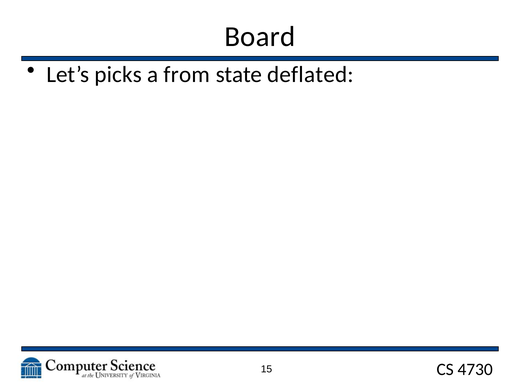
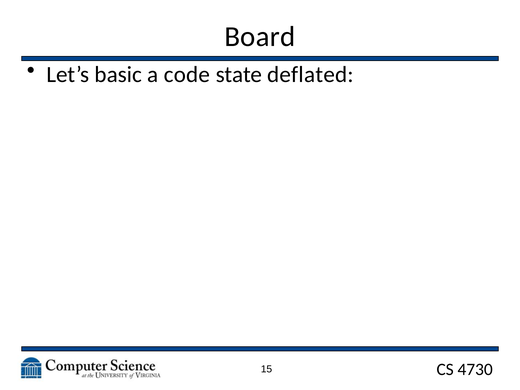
picks: picks -> basic (118, 74)
from: from -> code (187, 74)
